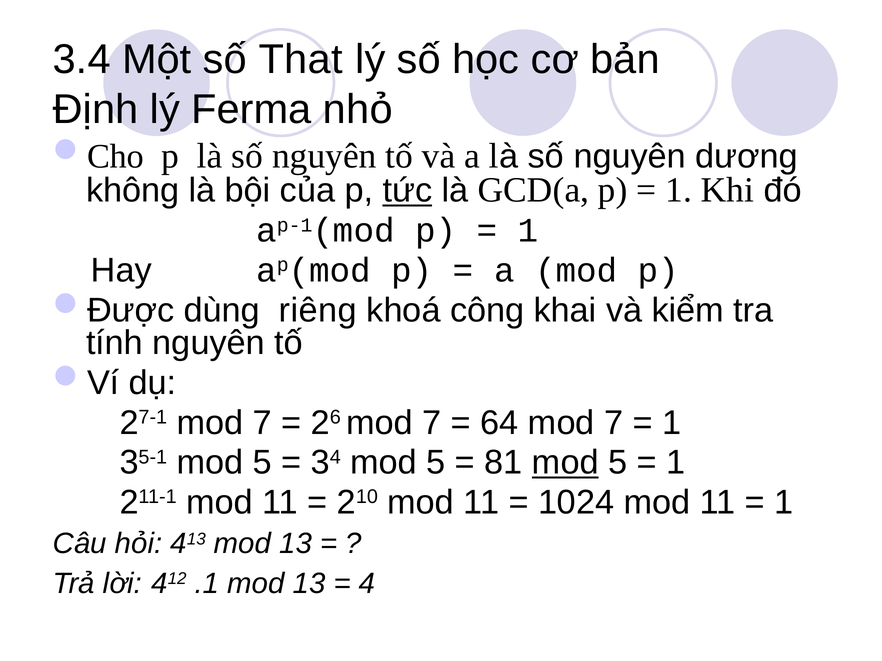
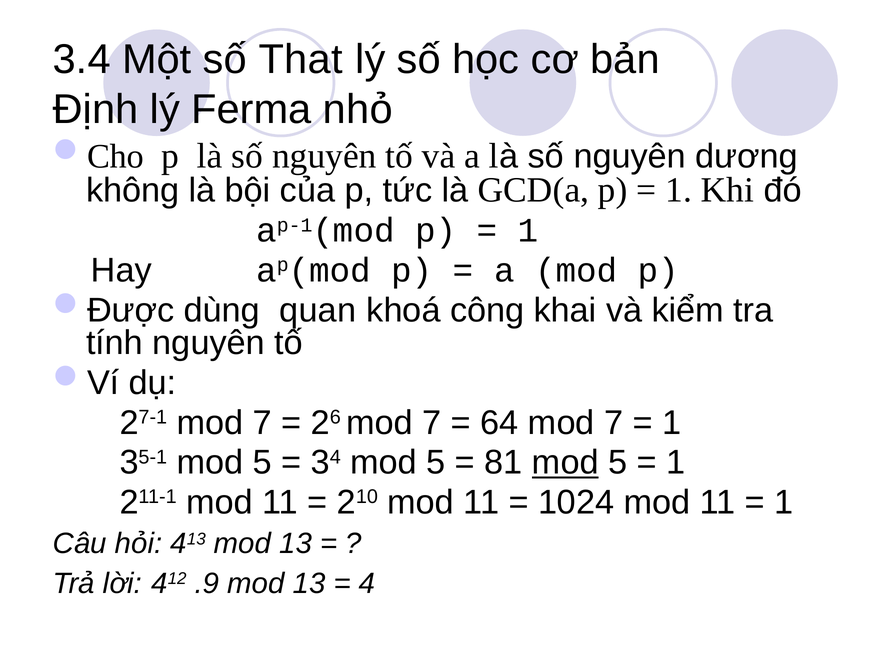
tức underline: present -> none (407, 191)
riêng: riêng -> quan (318, 310)
.1: .1 -> .9 (207, 584)
